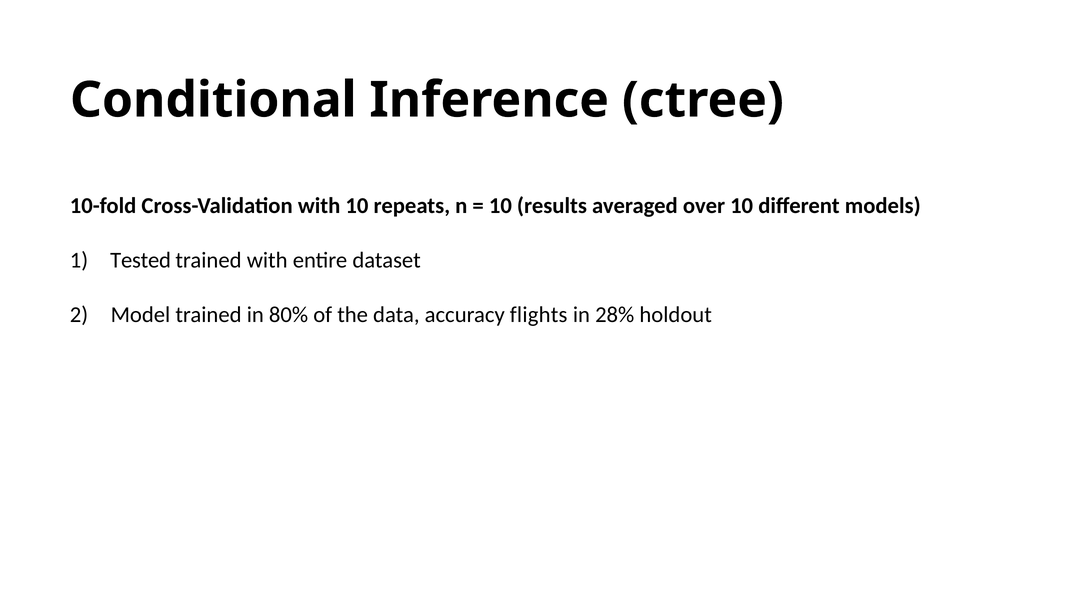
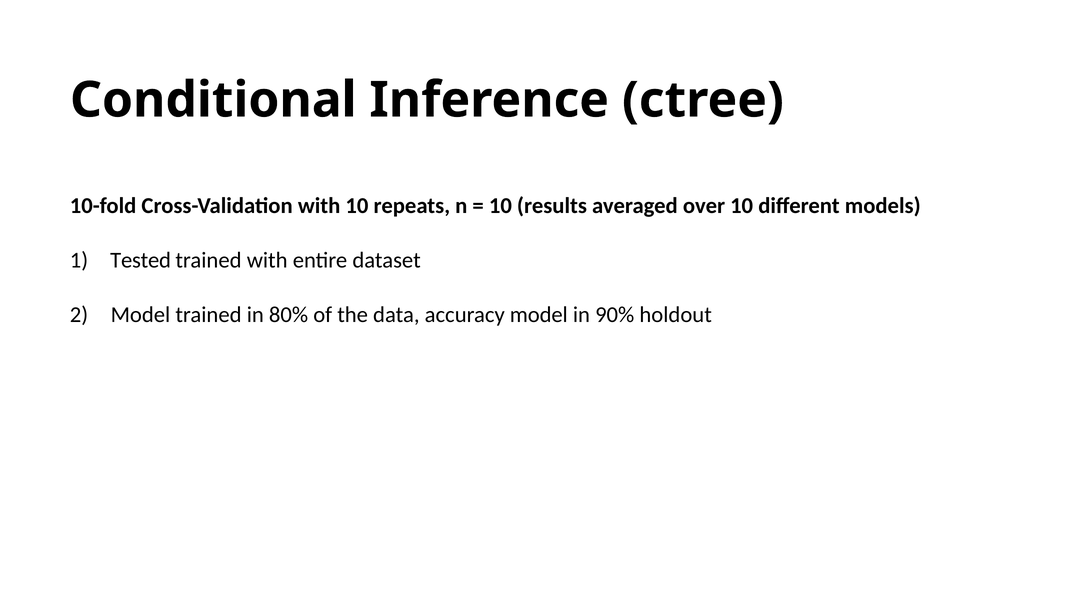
accuracy flights: flights -> model (539, 315)
28%: 28% -> 90% (615, 315)
